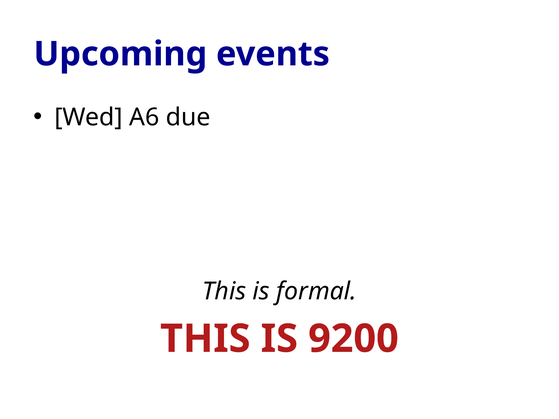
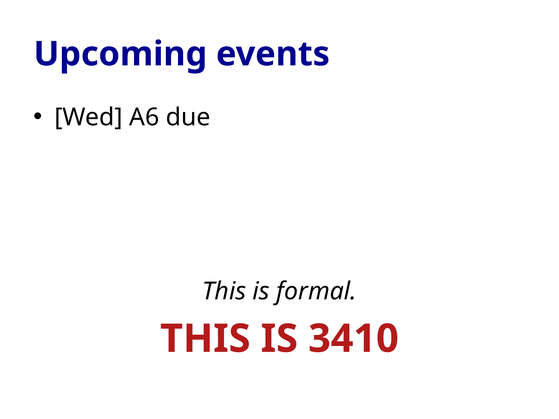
9200: 9200 -> 3410 (353, 339)
